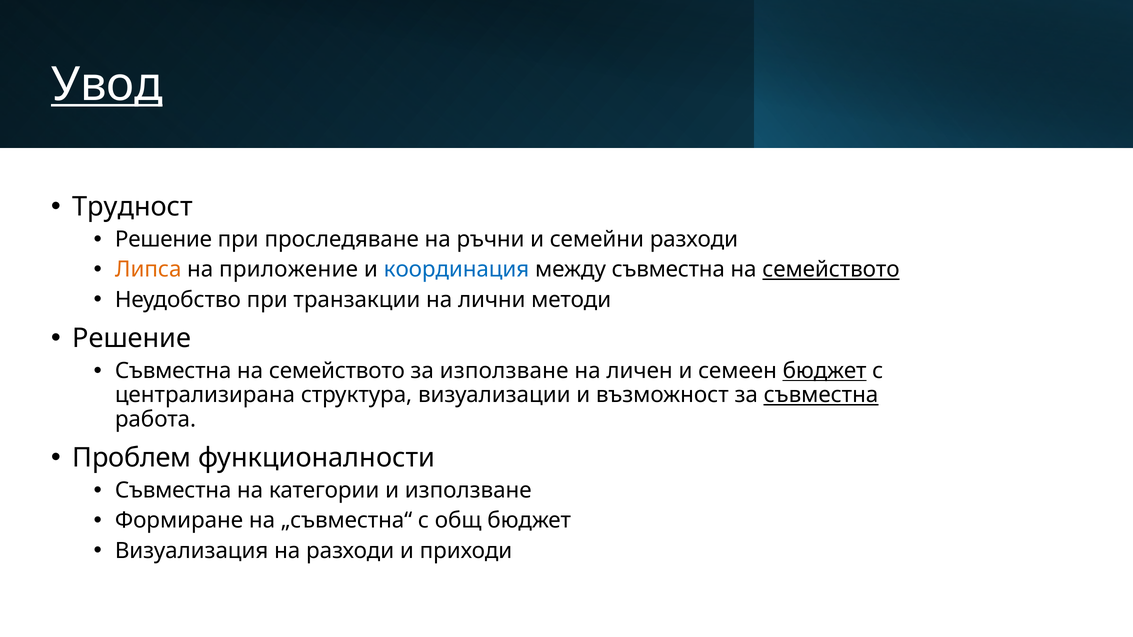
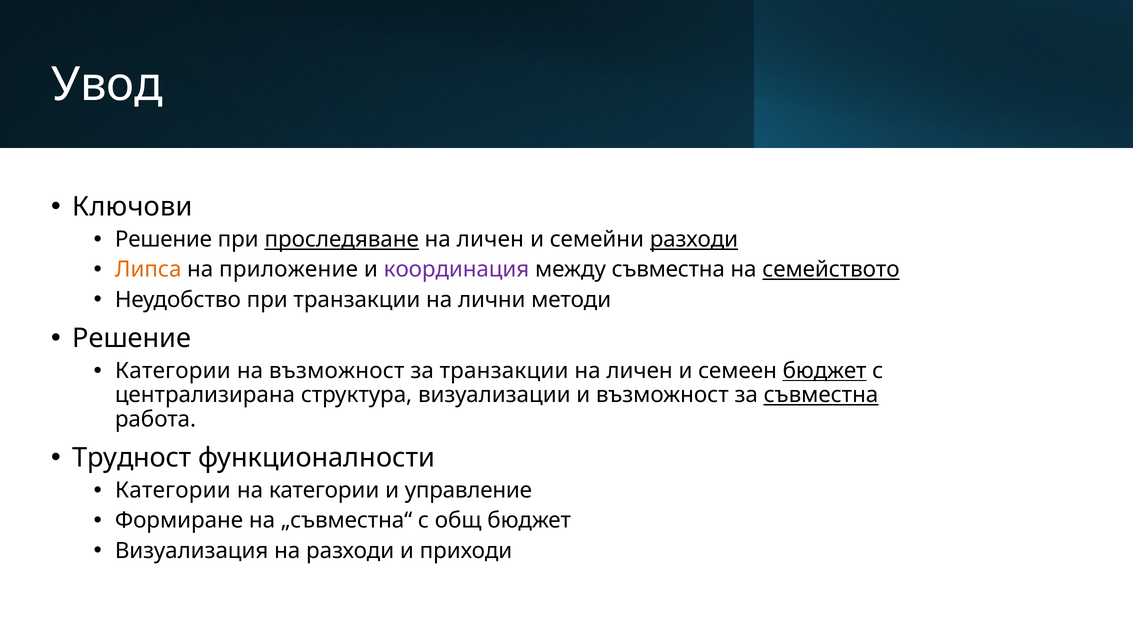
Увод underline: present -> none (107, 85)
Трудност: Трудност -> Ключови (132, 207)
проследяване underline: none -> present (342, 240)
ръчни: ръчни -> личен (490, 240)
разходи underline: none -> present (694, 240)
координация colour: blue -> purple (456, 270)
Съвместна: Съвместна -> Категории (173, 371)
семейството: семейството -> възможност (337, 371)
за използване: използване -> транзакции (504, 371)
Проблем: Проблем -> Трудност (132, 458)
Съвместна: Съвместна -> Категории (173, 491)
и използване: използване -> управление (468, 491)
